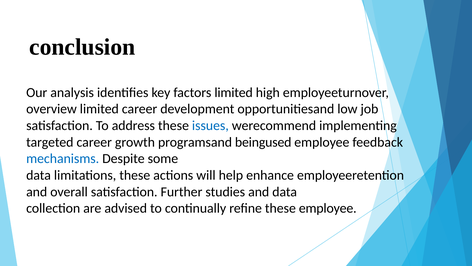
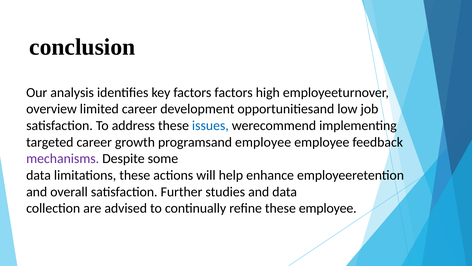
factors limited: limited -> factors (234, 92)
programsand beingused: beingused -> employee (263, 142)
mechanisms colour: blue -> purple (63, 158)
